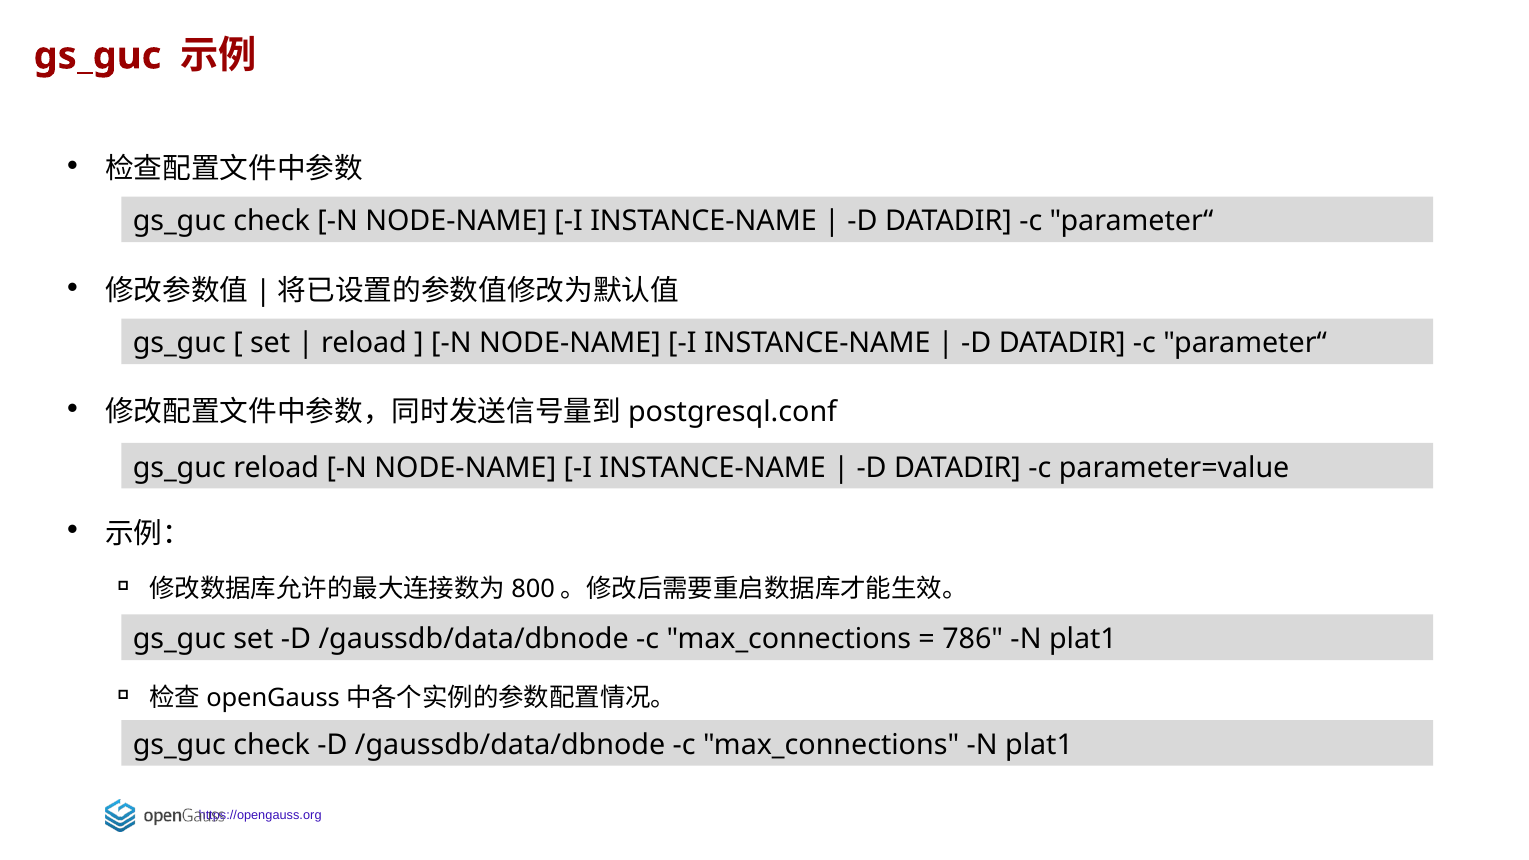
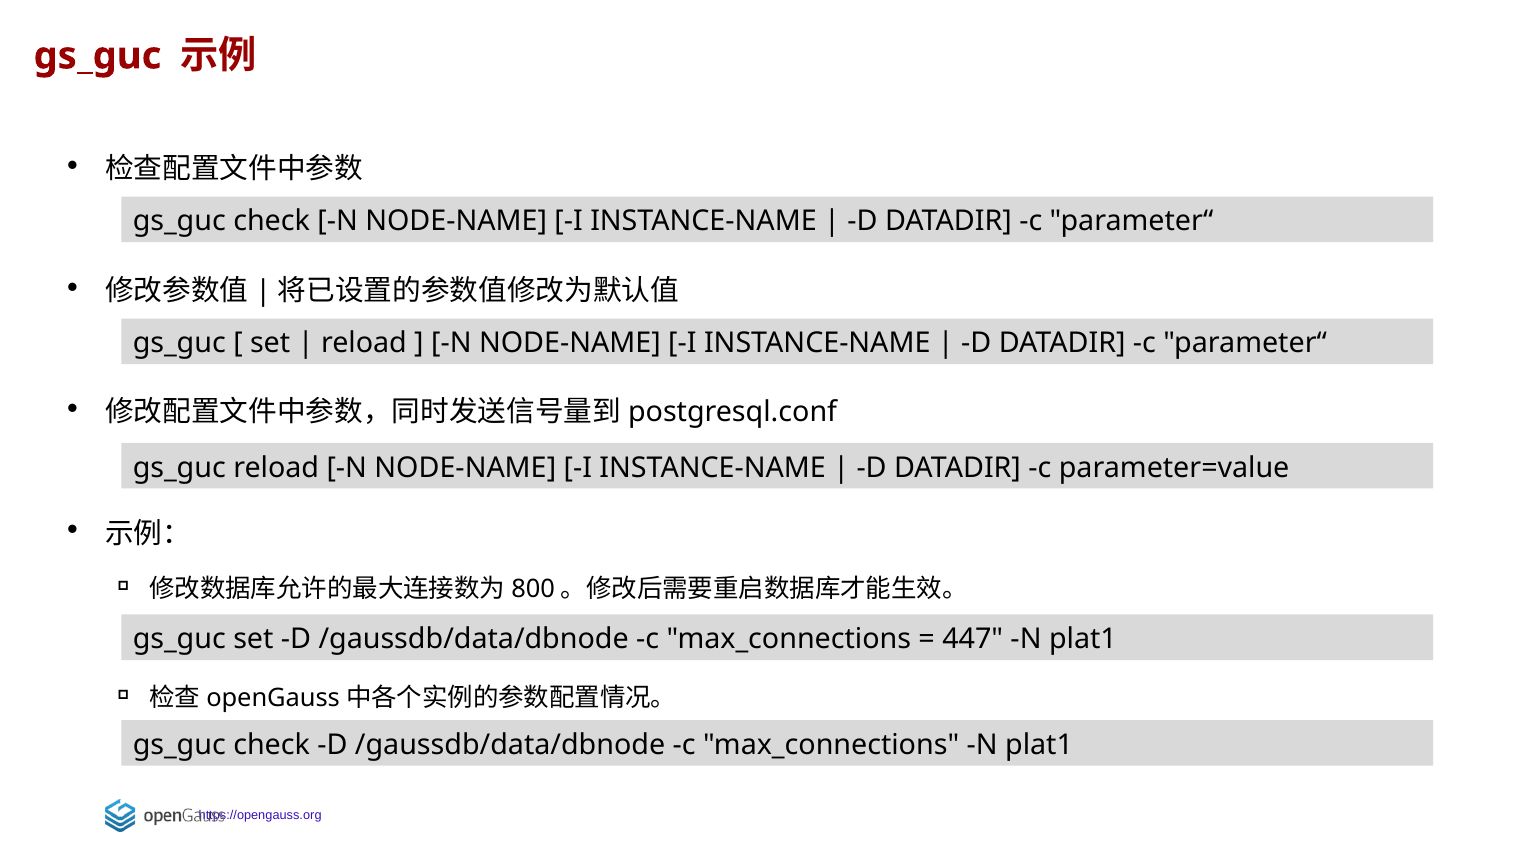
786: 786 -> 447 (973, 639)
